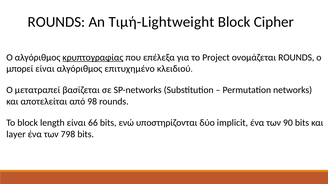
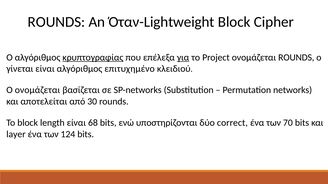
Τιμή-Lightweight: Τιμή-Lightweight -> Όταν-Lightweight (162, 22)
για underline: none -> present (183, 58)
μπορεί: μπορεί -> γίνεται (20, 69)
Ο μετατραπεί: μετατραπεί -> ονομάζεται (37, 90)
98: 98 -> 30 (92, 102)
66: 66 -> 68 (93, 123)
implicit: implicit -> correct (232, 123)
90: 90 -> 70 (288, 123)
798: 798 -> 124 (68, 135)
